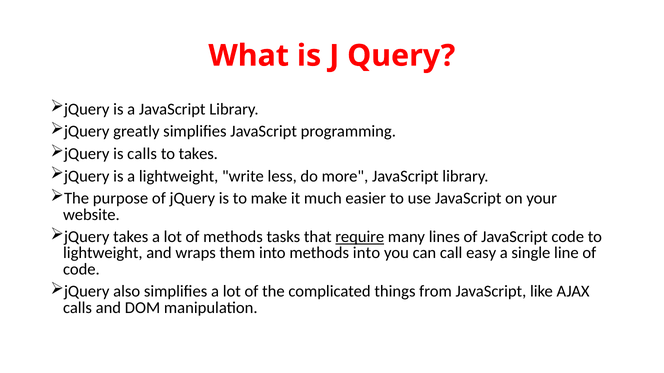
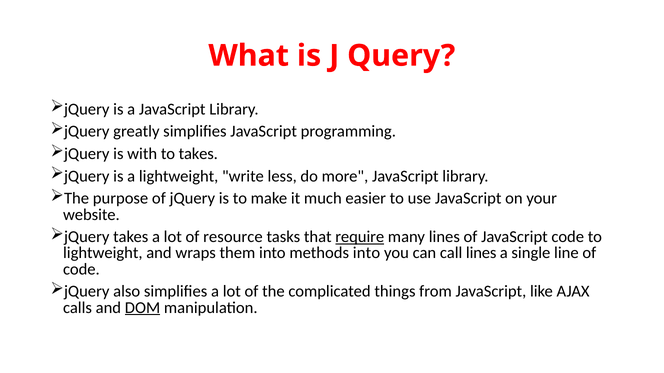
is calls: calls -> with (142, 154)
of methods: methods -> resource (233, 237)
call easy: easy -> lines (481, 253)
DOM underline: none -> present (143, 308)
